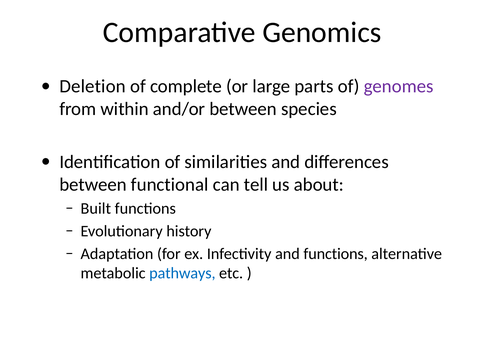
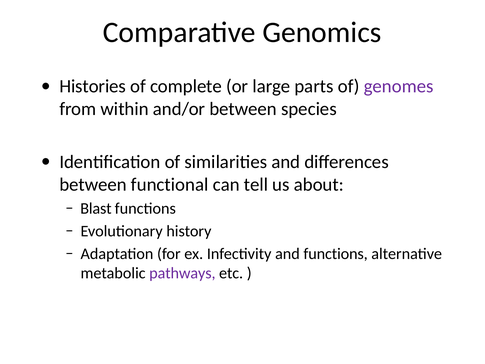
Deletion: Deletion -> Histories (93, 86)
Built: Built -> Blast (96, 208)
pathways colour: blue -> purple (182, 273)
